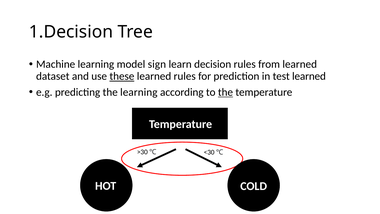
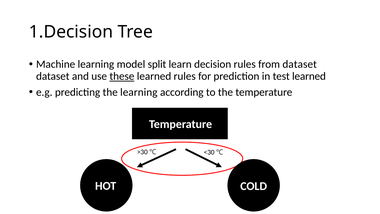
sign: sign -> split (157, 64)
from learned: learned -> dataset (300, 64)
the underline: present -> none (225, 92)
